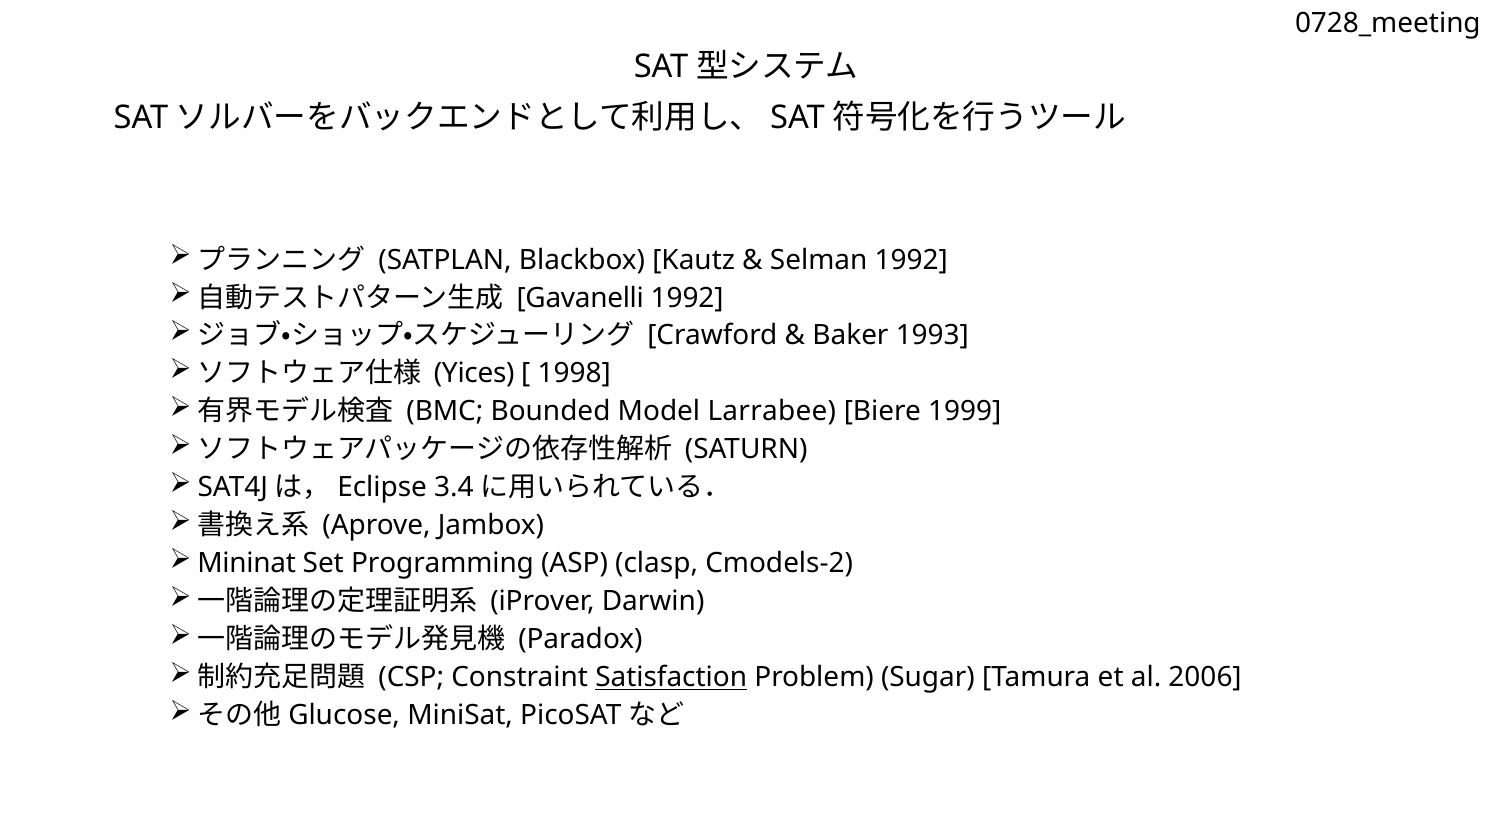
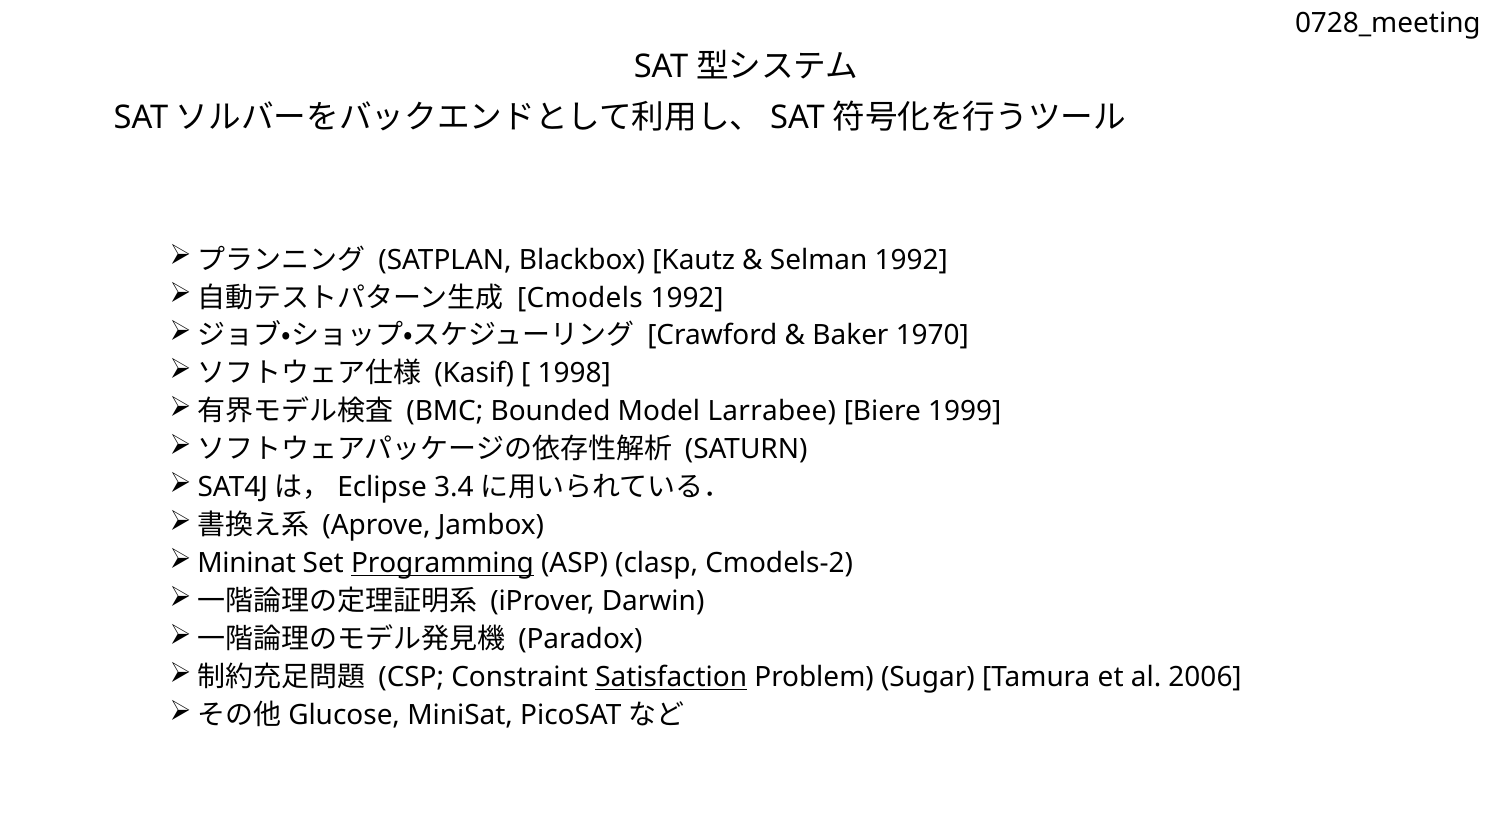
Gavanelli: Gavanelli -> Cmodels (580, 298)
1993: 1993 -> 1970 (932, 336)
Yices: Yices -> Kasif (474, 374)
Programming underline: none -> present (442, 564)
